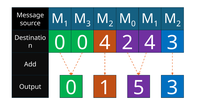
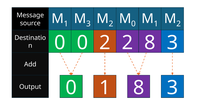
0 4: 4 -> 2 (105, 43)
2 4: 4 -> 8 (150, 43)
1 5: 5 -> 8 (139, 88)
